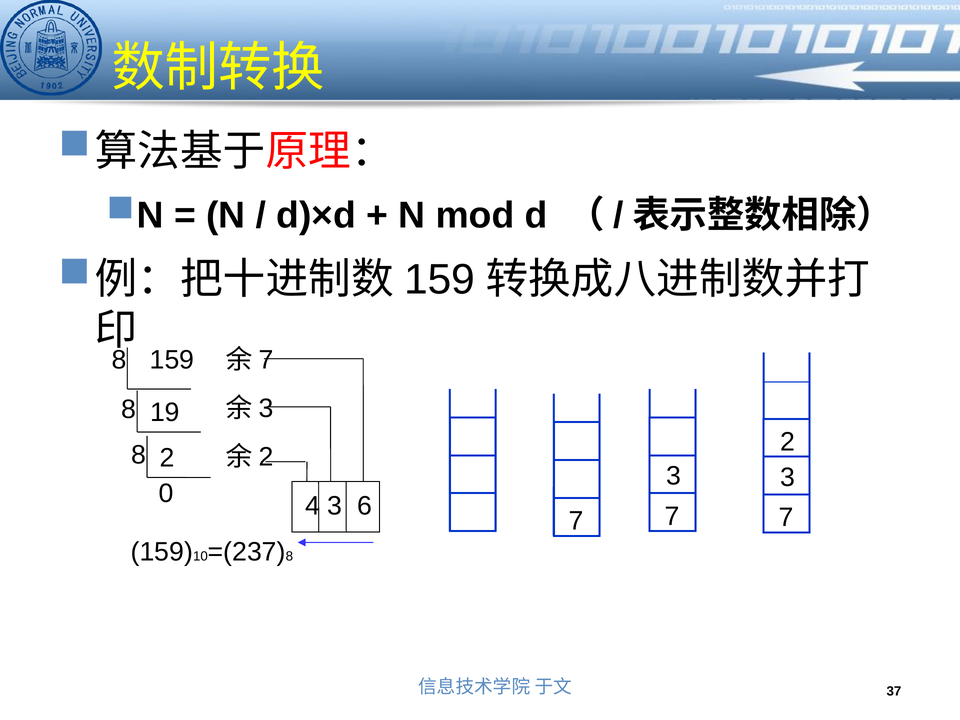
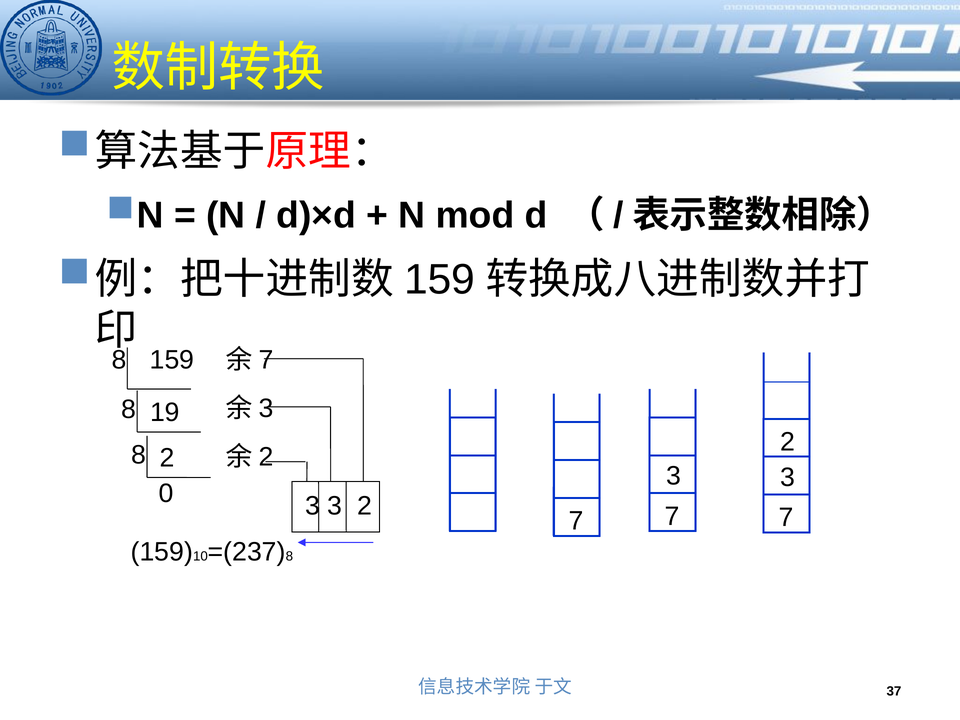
0 4: 4 -> 3 (313, 506)
6: 6 -> 2 (364, 506)
